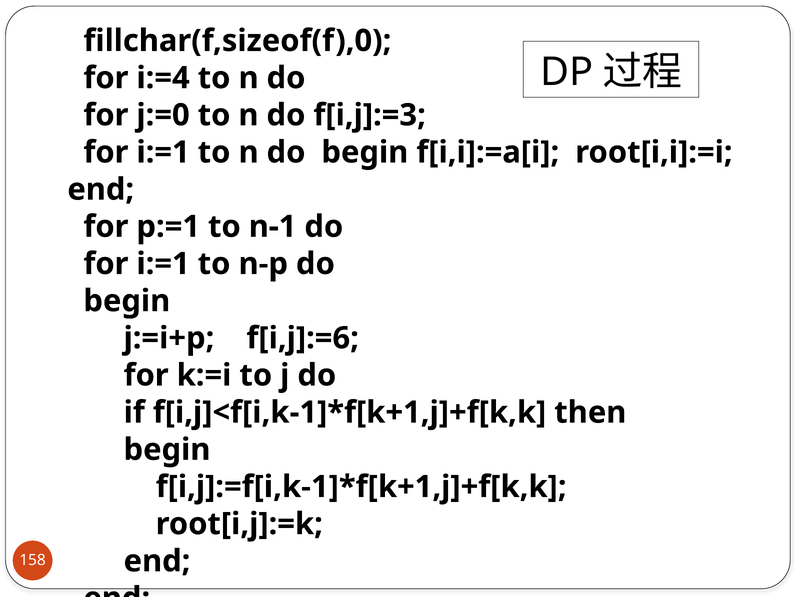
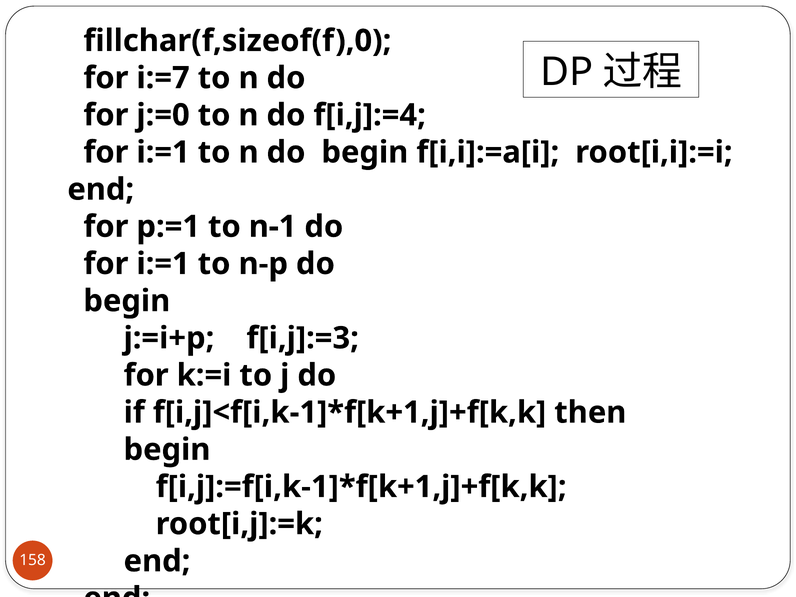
i:=4: i:=4 -> i:=7 (163, 78)
f[i,j]:=3: f[i,j]:=3 -> f[i,j]:=4 (370, 115)
f[i,j]:=6: f[i,j]:=6 -> f[i,j]:=3 (303, 338)
